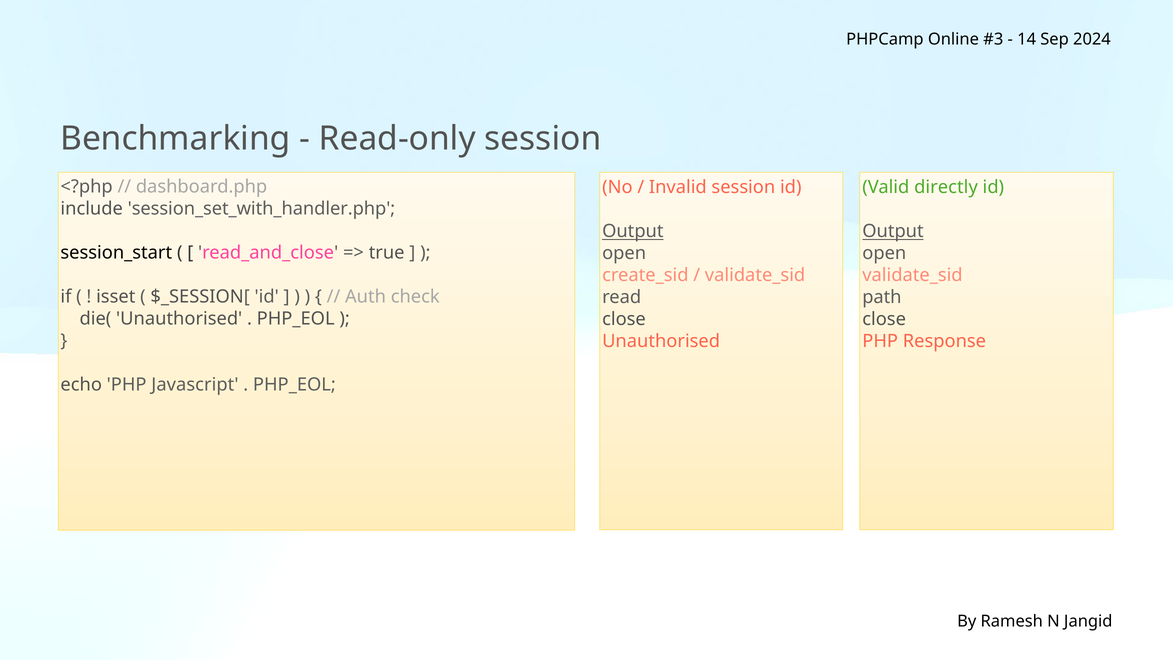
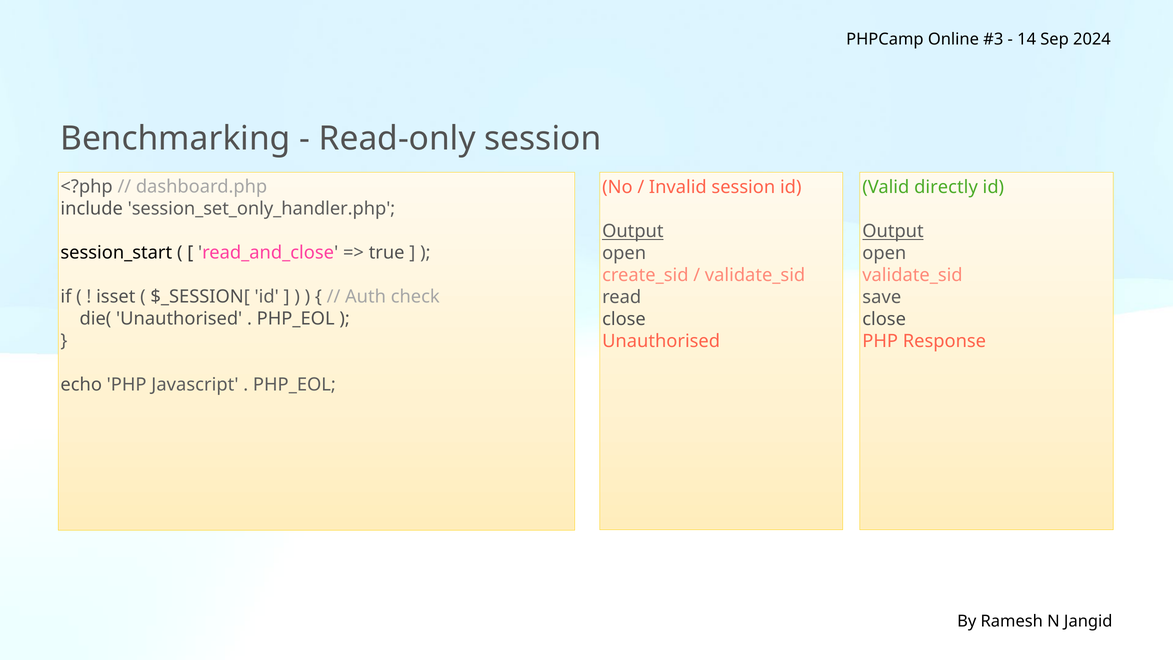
session_set_with_handler.php: session_set_with_handler.php -> session_set_only_handler.php (261, 209)
path: path -> save (882, 297)
